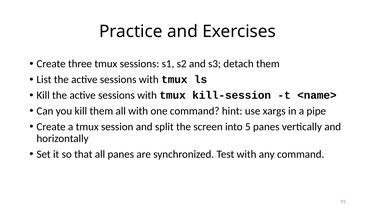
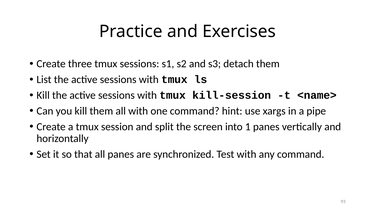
5: 5 -> 1 (248, 127)
